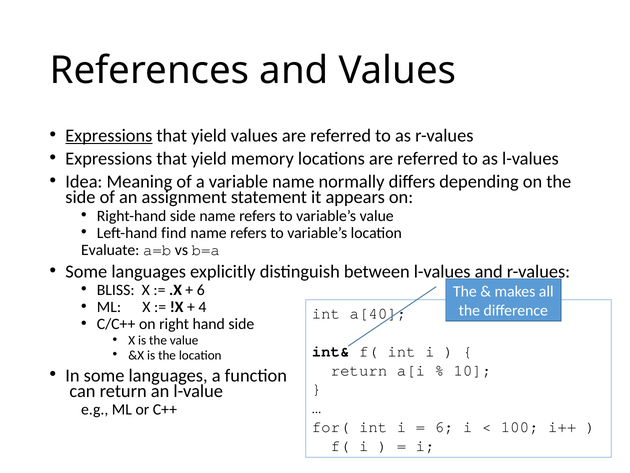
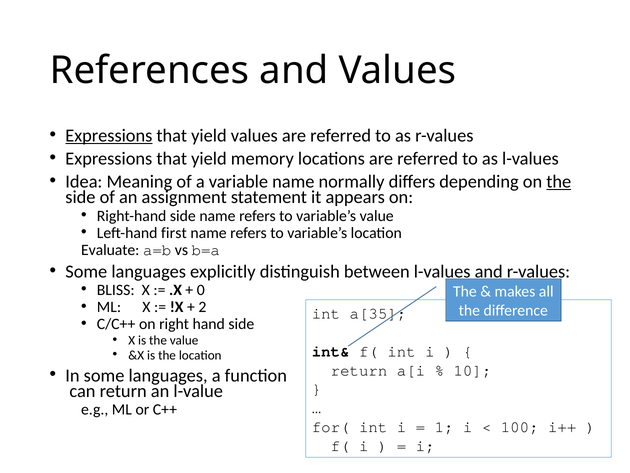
the underline: none -> present (559, 181)
find: find -> first (174, 233)
6: 6 -> 0 (201, 290)
4: 4 -> 2 (202, 307)
a[40: a[40 -> a[35 (378, 313)
6: 6 -> 1 (444, 427)
